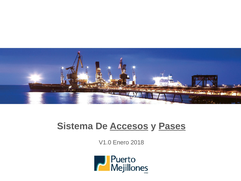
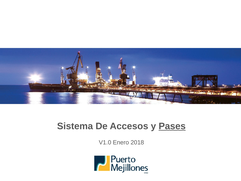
Accesos underline: present -> none (129, 126)
